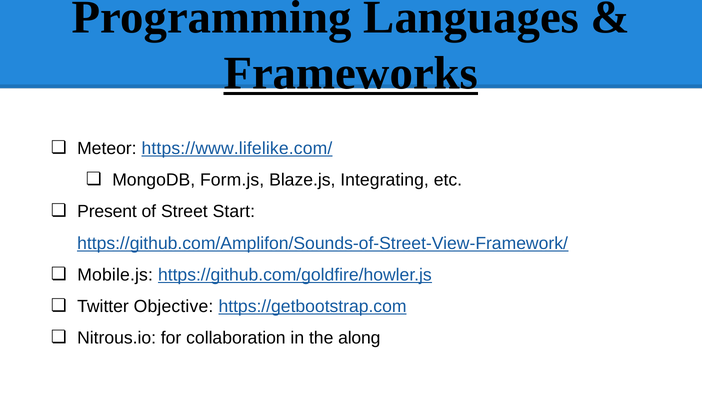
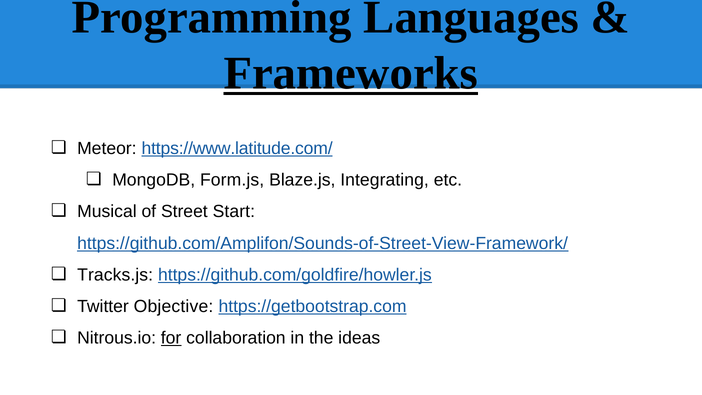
https://www.lifelike.com/: https://www.lifelike.com/ -> https://www.latitude.com/ (237, 148)
Present: Present -> Musical (107, 212)
Mobile.js: Mobile.js -> Tracks.js (115, 275)
for underline: none -> present (171, 338)
along: along -> ideas (359, 338)
